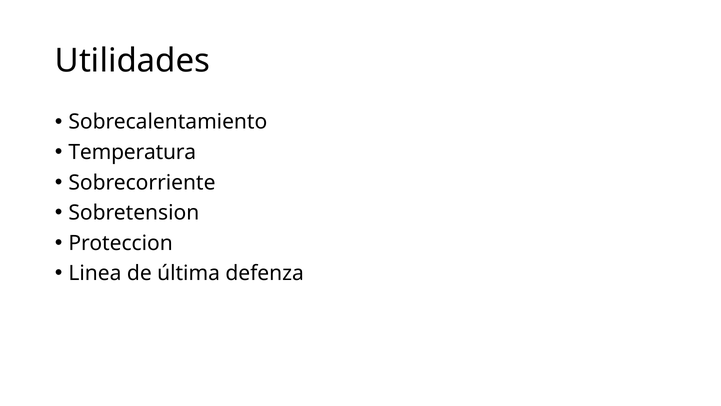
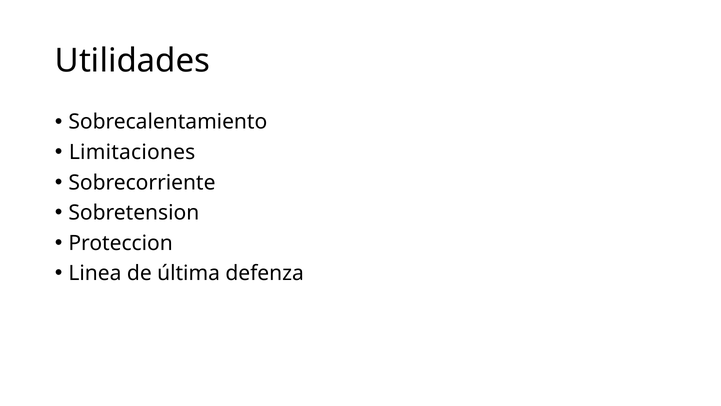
Temperatura: Temperatura -> Limitaciones (132, 152)
